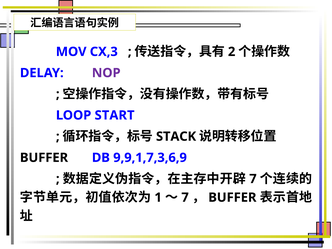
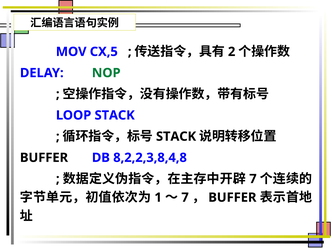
CX,3: CX,3 -> CX,5 (104, 52)
NOP colour: purple -> green (106, 73)
LOOP START: START -> STACK (115, 115)
9,9,1,7,3,6,9: 9,9,1,7,3,6,9 -> 8,2,2,3,8,4,8 (150, 158)
